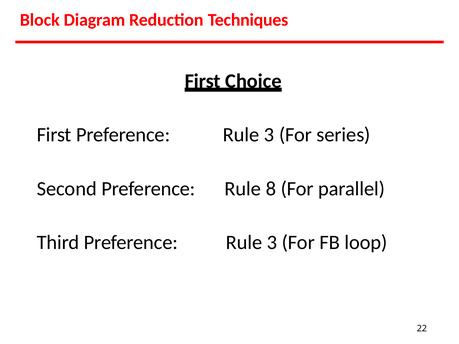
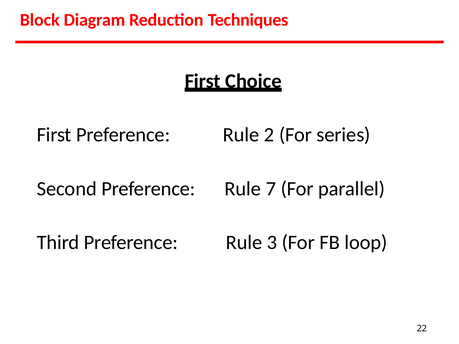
First Preference Rule 3: 3 -> 2 (269, 135)
8: 8 -> 7 (271, 189)
